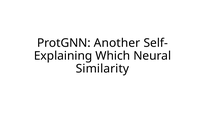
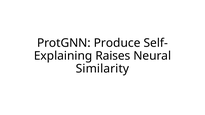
Another: Another -> Produce (117, 43)
Which: Which -> Raises (113, 56)
